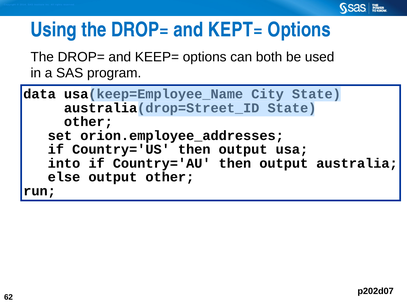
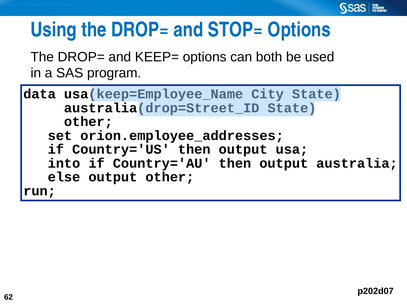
KEPT=: KEPT= -> STOP= (235, 30)
